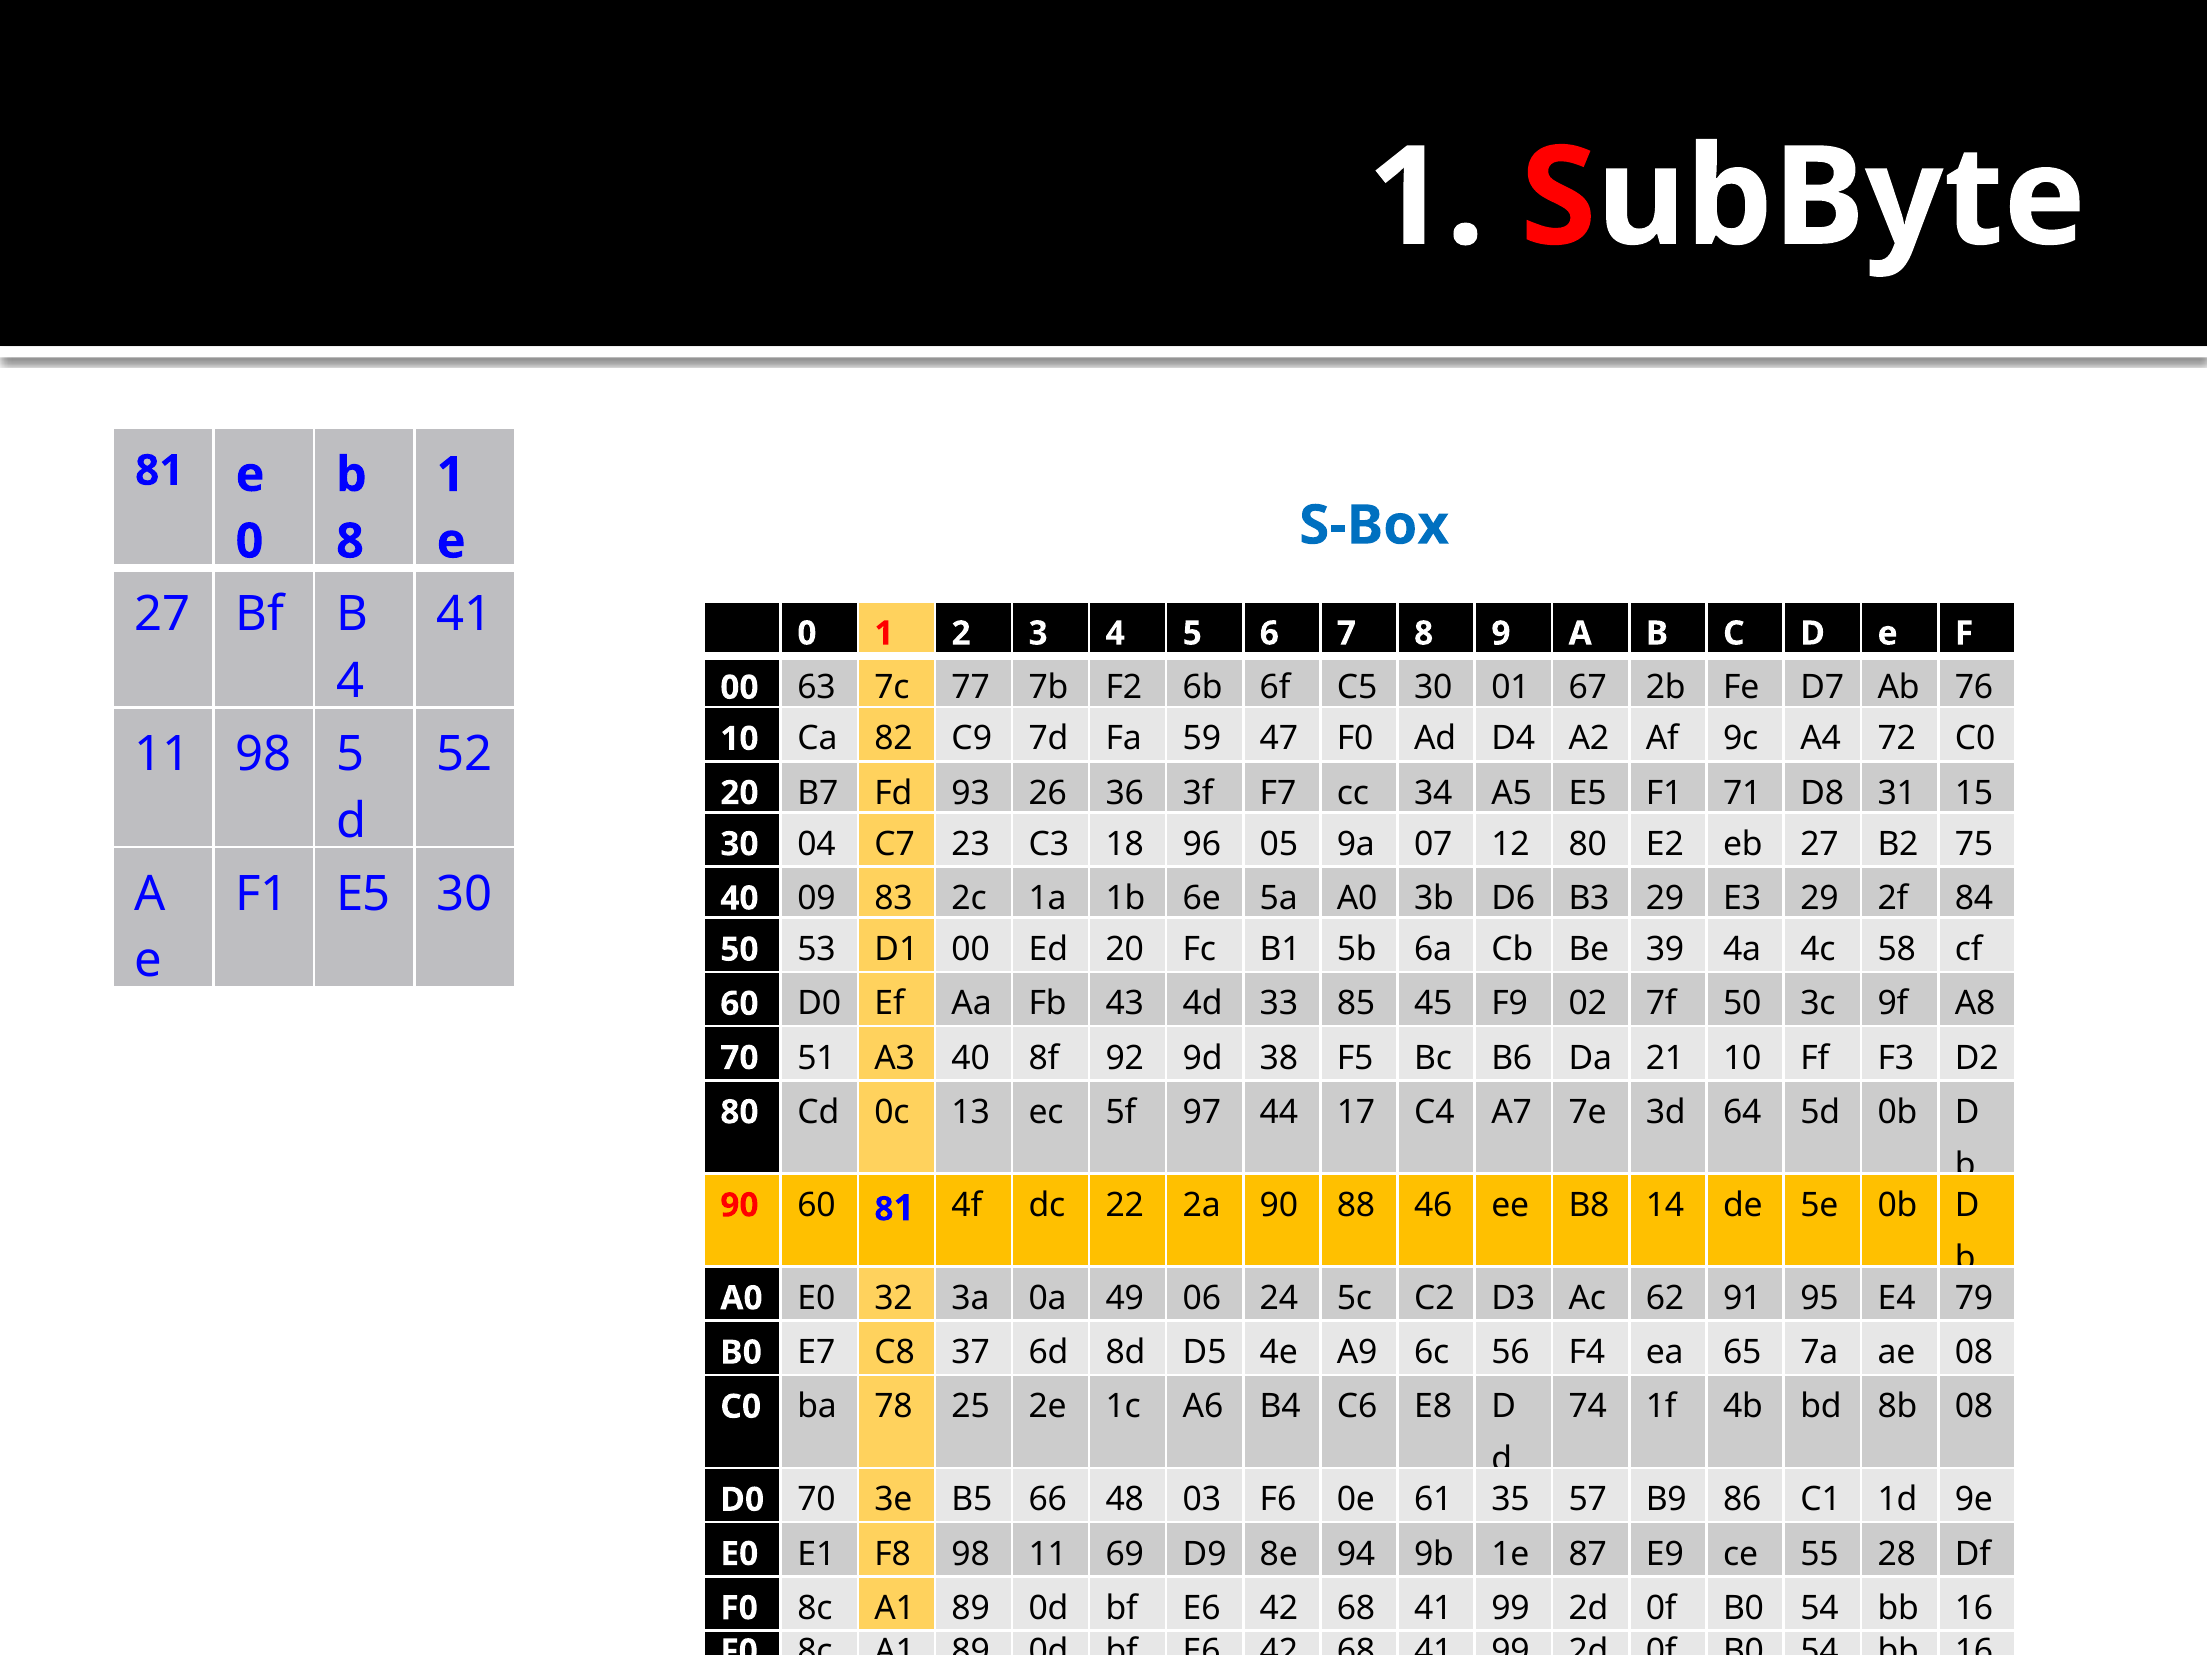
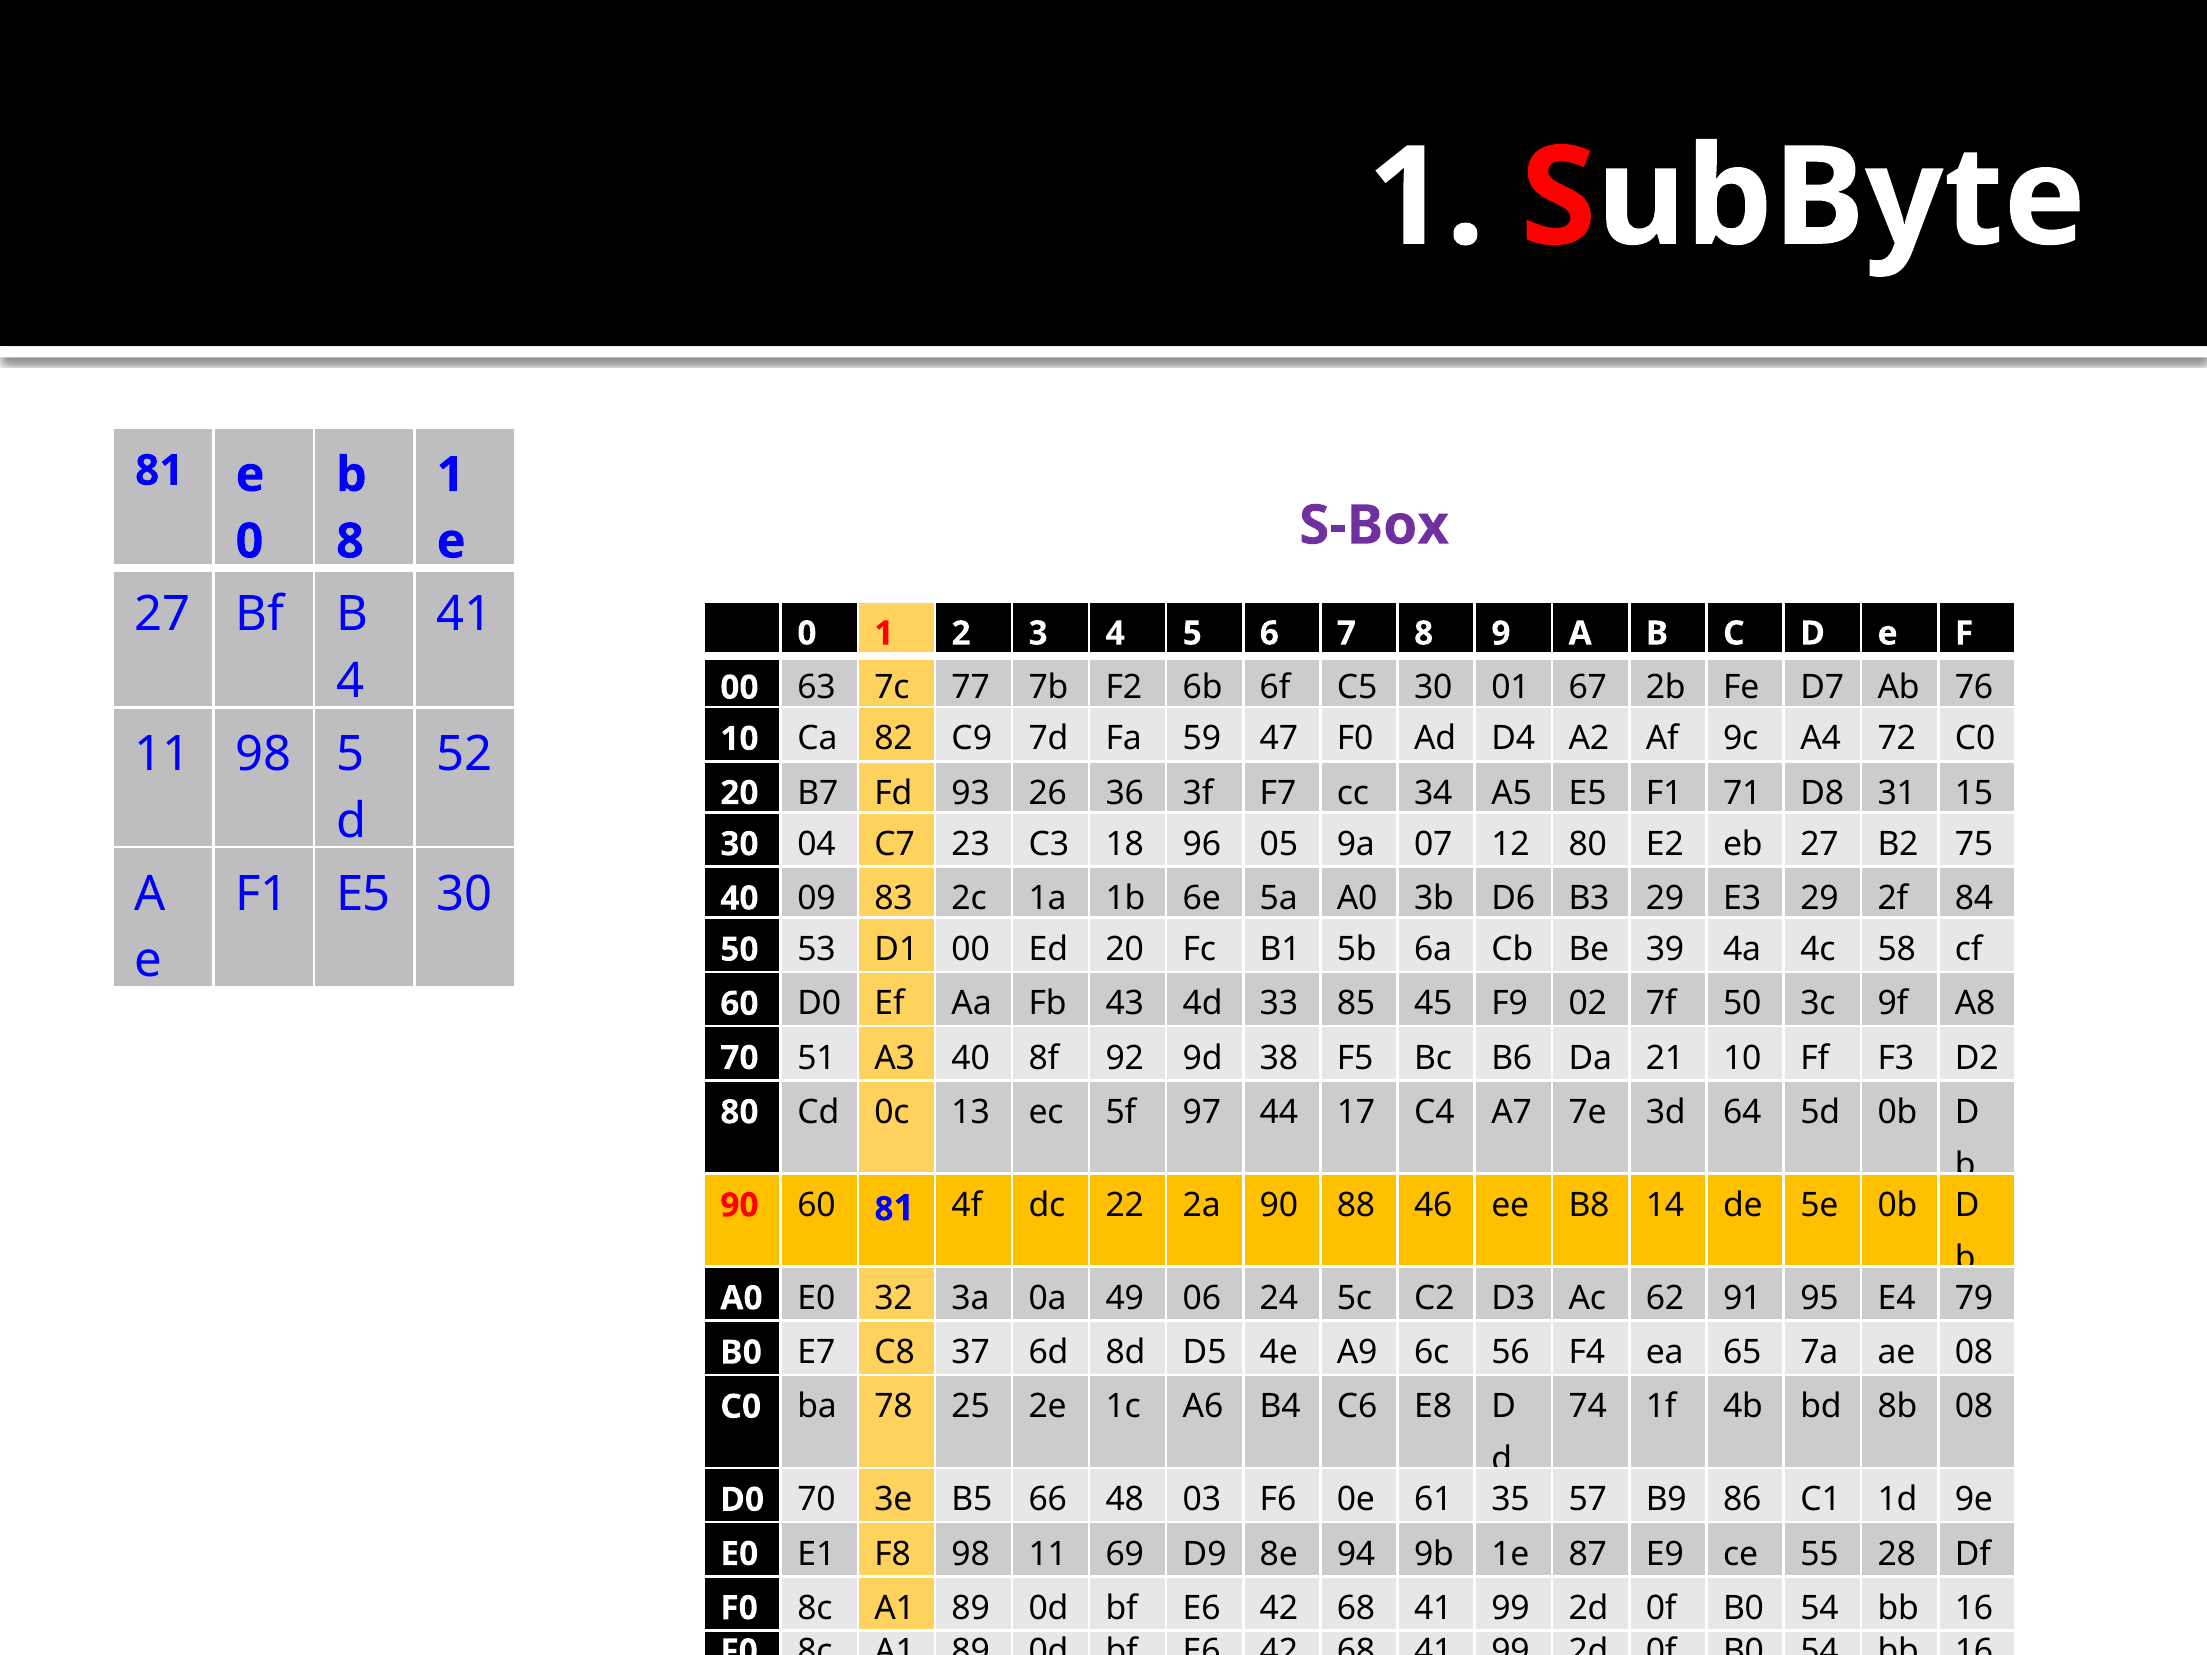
S-Box colour: blue -> purple (1374, 526)
